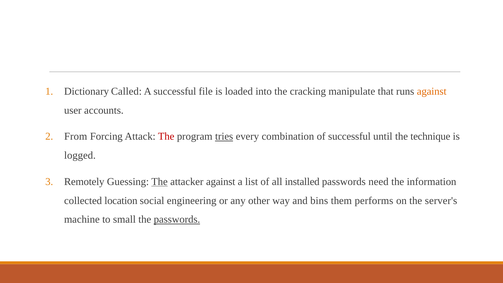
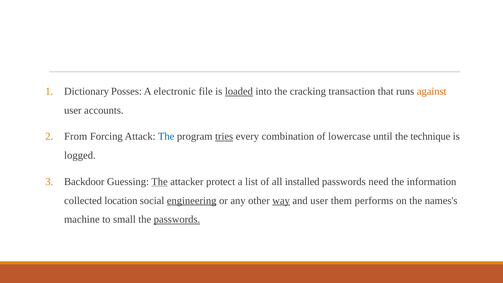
Called: Called -> Posses (126, 91)
A successful: successful -> electronic (175, 91)
loaded underline: none -> present (239, 91)
manipulate: manipulate -> transaction (352, 91)
The colour: red -> blue (166, 136)
of successful: successful -> lowercase (349, 136)
Remotely: Remotely -> Backdoor (84, 182)
attacker against: against -> protect (221, 182)
engineering underline: none -> present (192, 201)
way underline: none -> present (281, 201)
and bins: bins -> user (319, 201)
server's: server's -> names's (441, 201)
